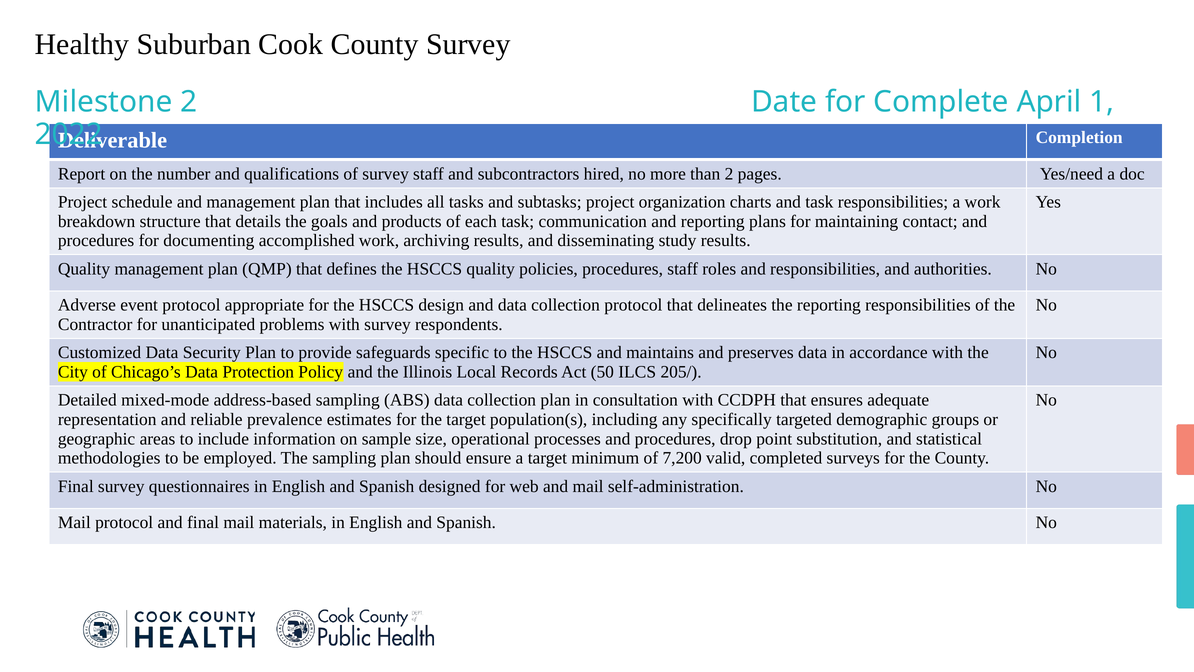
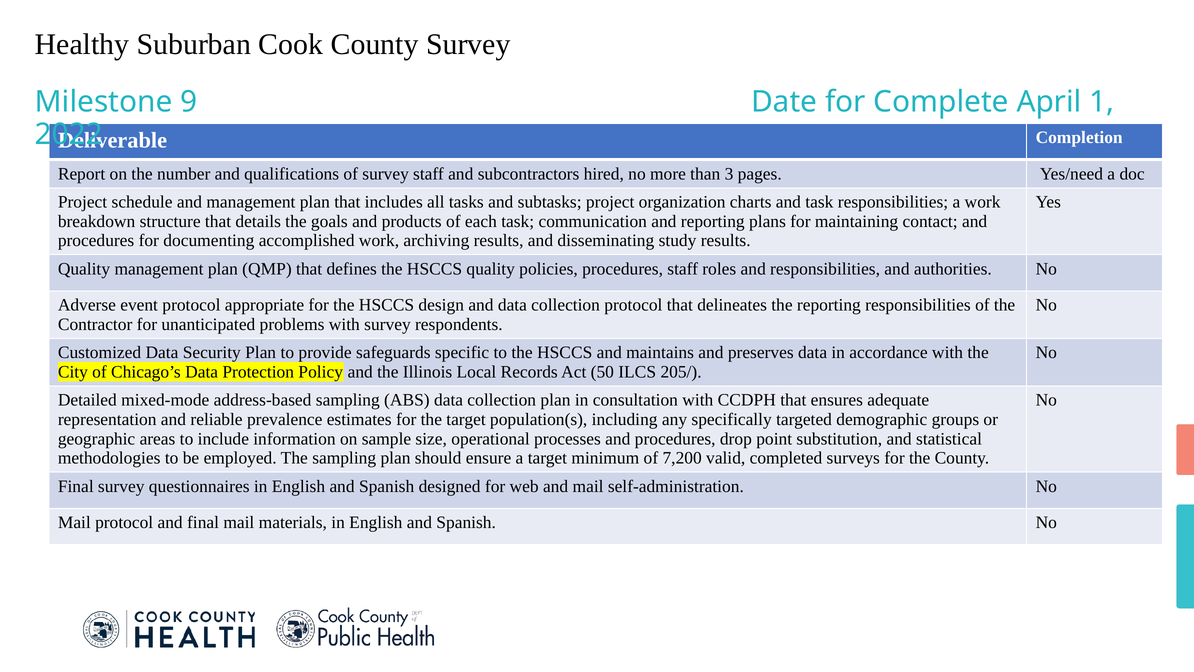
Milestone 2: 2 -> 9 (189, 102)
than 2: 2 -> 3 (729, 174)
